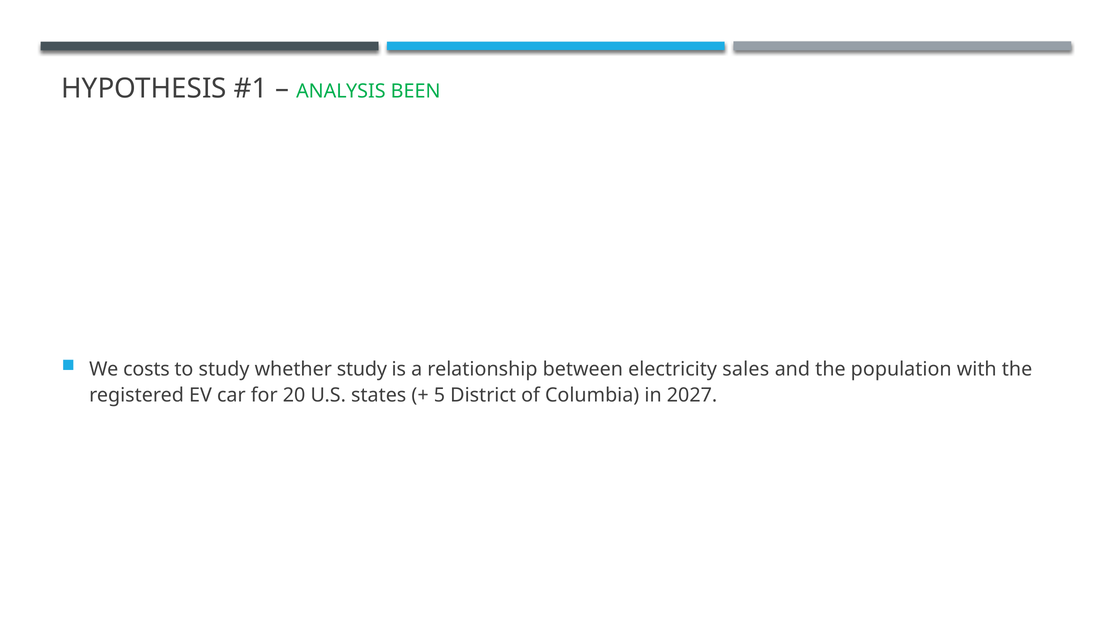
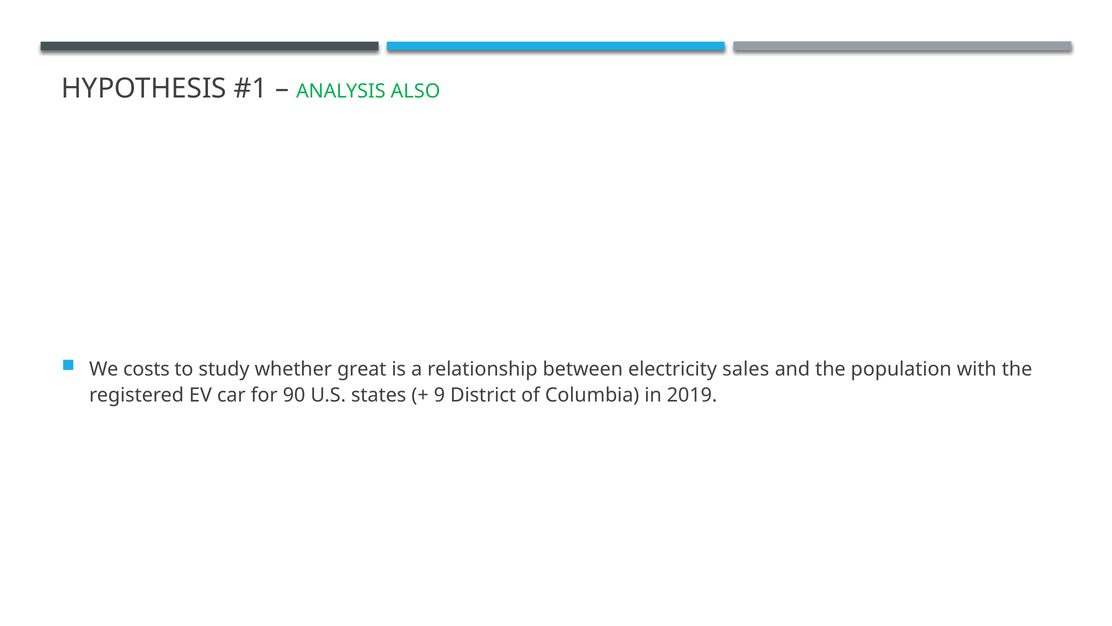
BEEN: BEEN -> ALSO (416, 91)
whether study: study -> great (362, 369)
20: 20 -> 90 (294, 395)
5: 5 -> 9 (439, 395)
2027: 2027 -> 2019 (692, 395)
